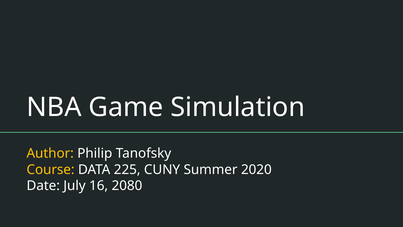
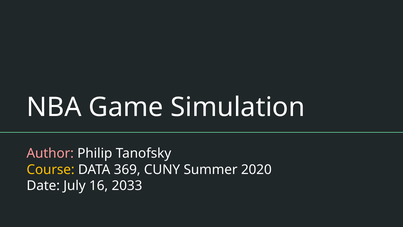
Author colour: yellow -> pink (50, 153)
225: 225 -> 369 (127, 169)
2080: 2080 -> 2033 (127, 186)
